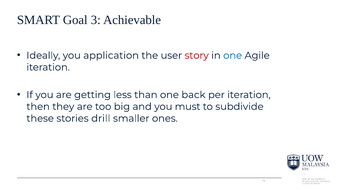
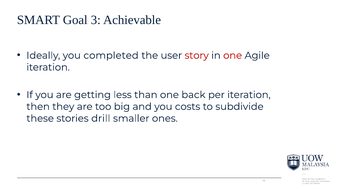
application: application -> completed (111, 56)
one colour: blue -> red (233, 56)
must: must -> costs (188, 107)
